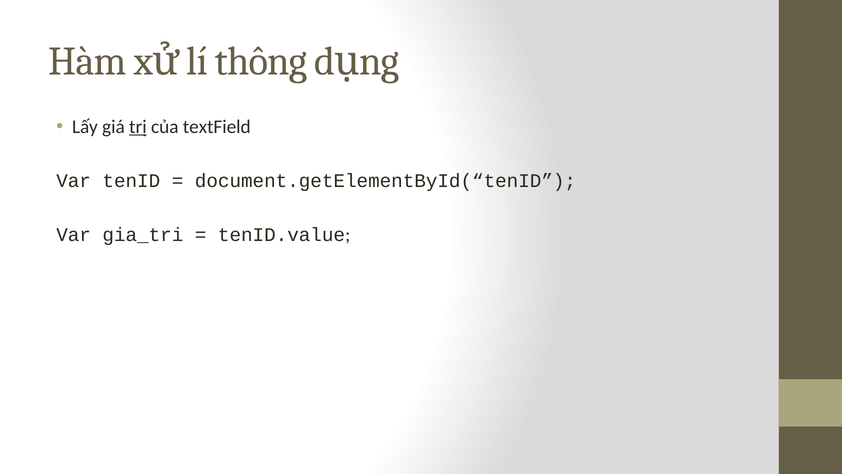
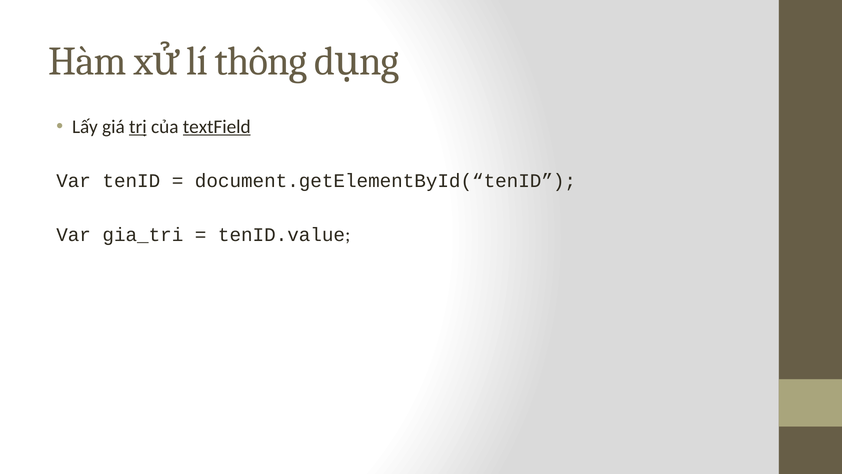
textField underline: none -> present (217, 127)
